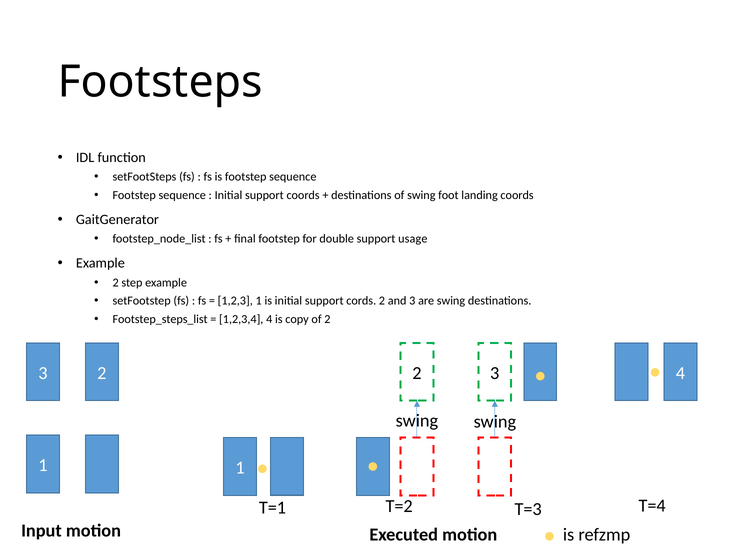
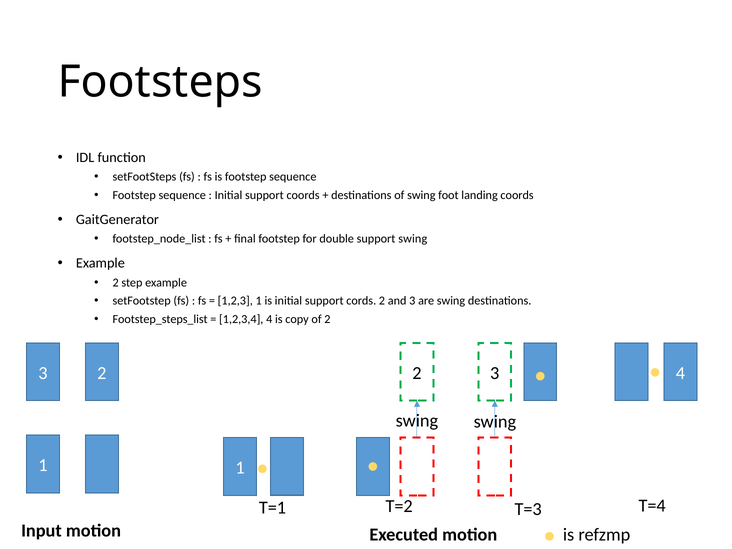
support usage: usage -> swing (413, 239)
